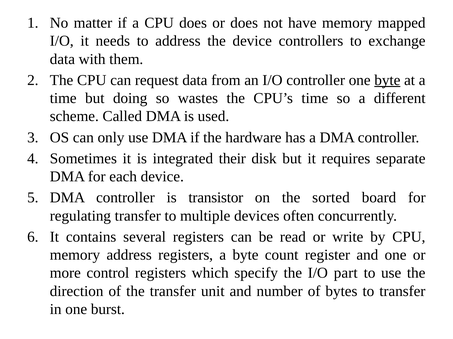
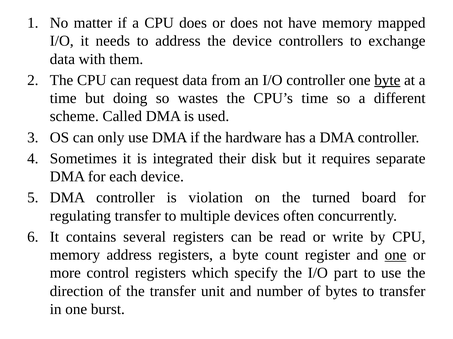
transistor: transistor -> violation (216, 198)
sorted: sorted -> turned (331, 198)
one underline: none -> present (396, 255)
